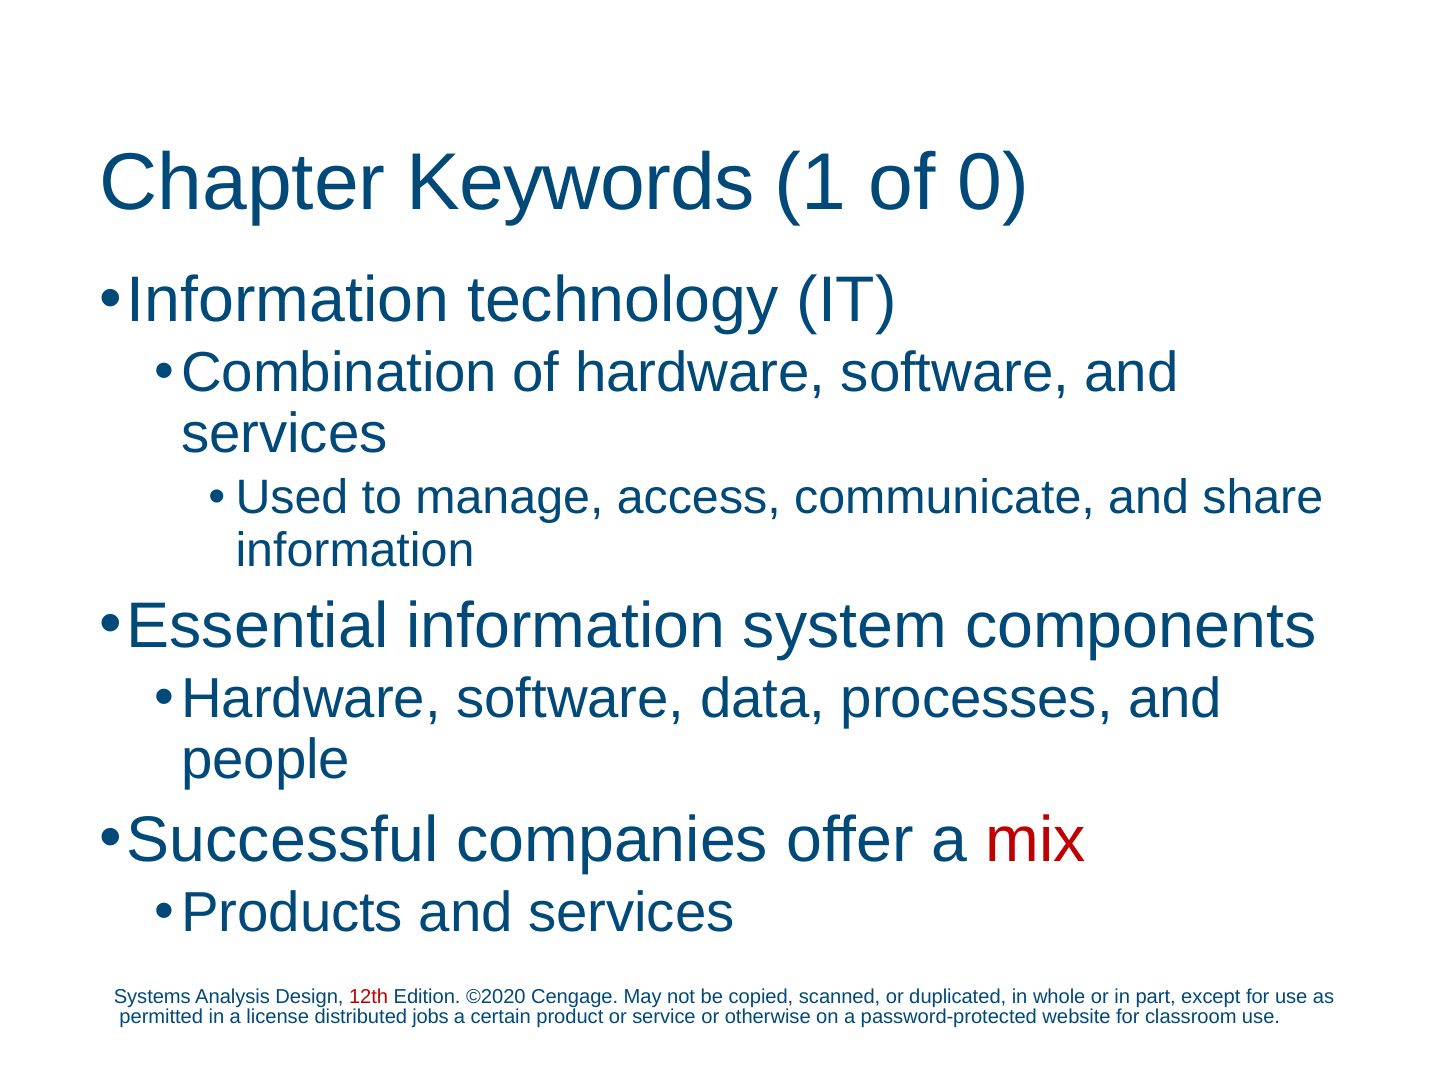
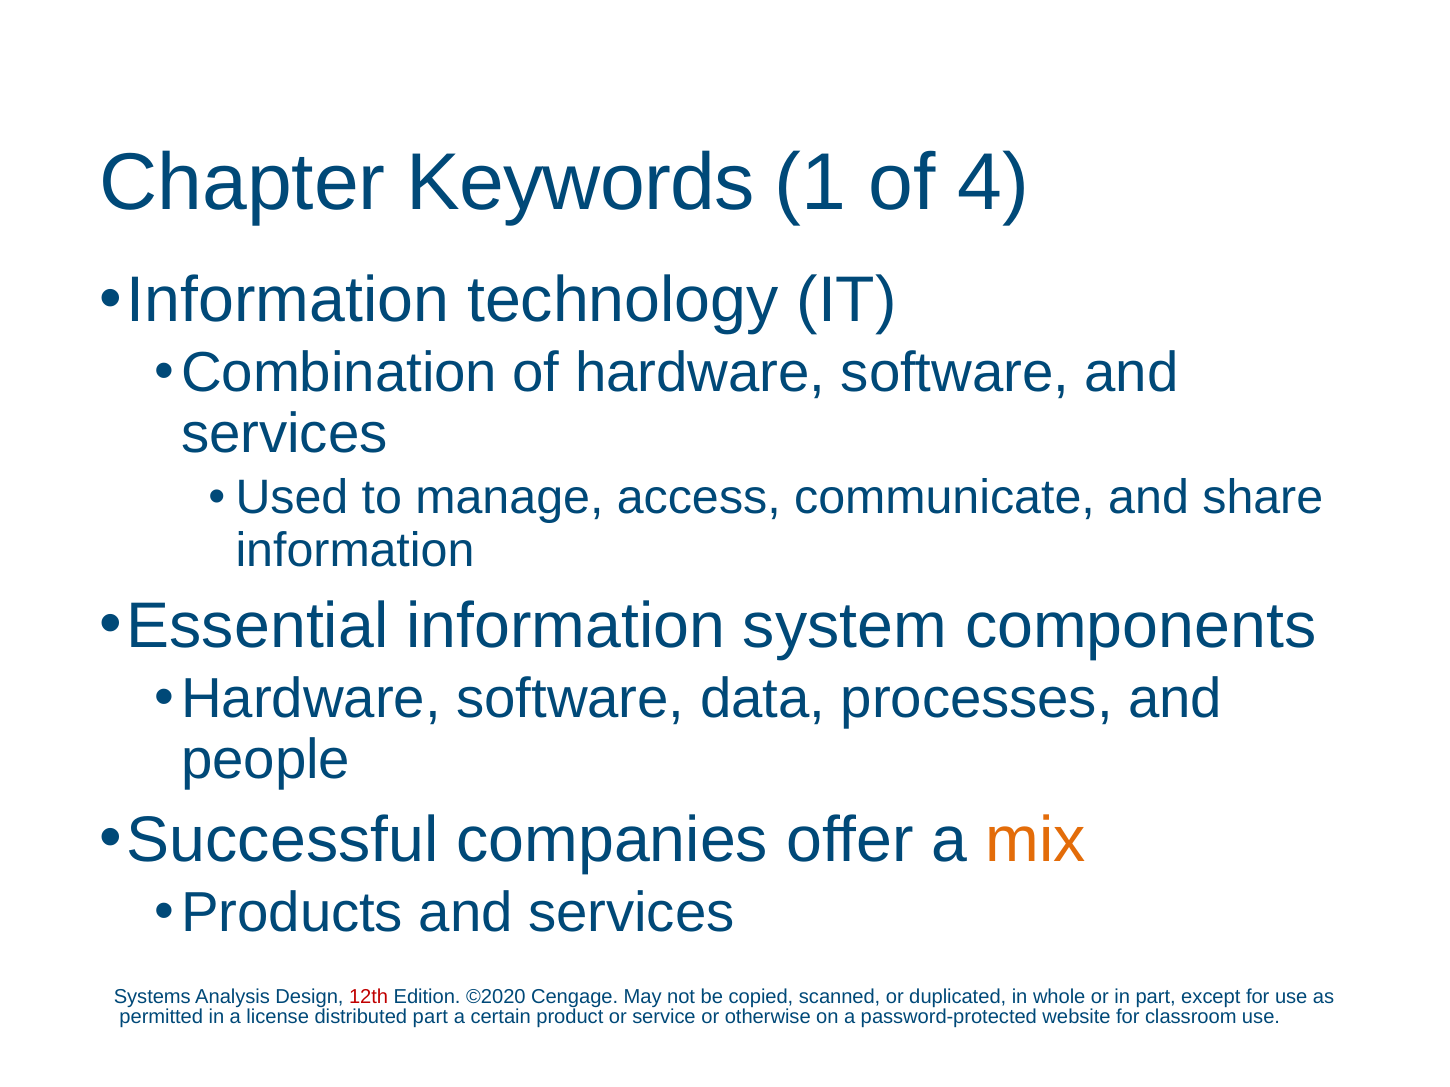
0: 0 -> 4 (994, 183)
mix colour: red -> orange (1036, 840)
distributed jobs: jobs -> part (430, 1017)
